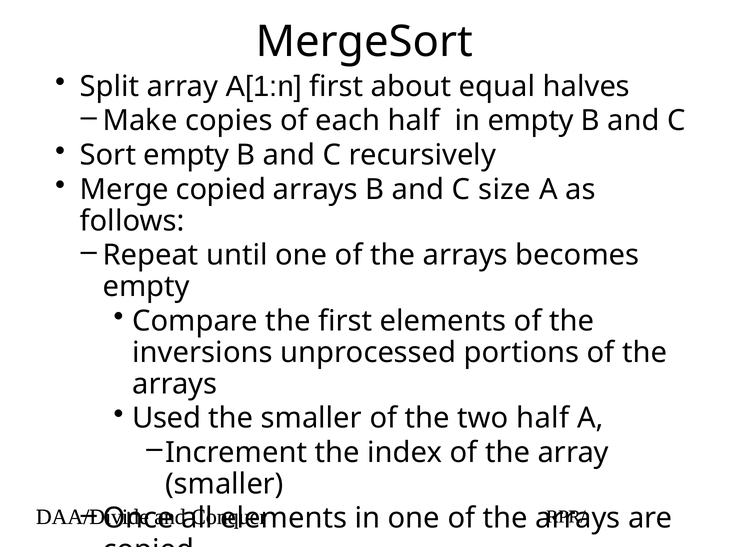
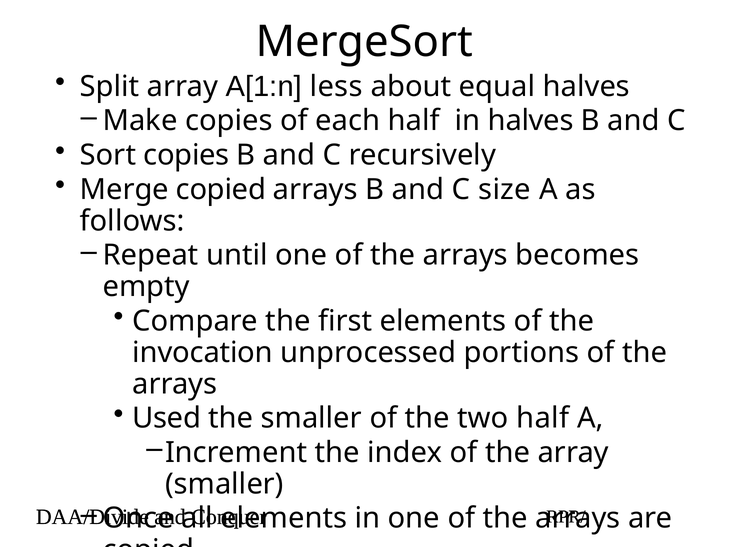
A[1:n first: first -> less (336, 87)
in empty: empty -> halves (531, 121)
Sort empty: empty -> copies (186, 155)
inversions: inversions -> invocation (203, 352)
